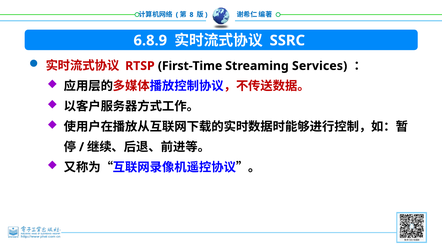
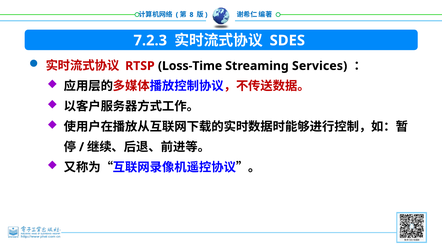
6.8.9: 6.8.9 -> 7.2.3 (150, 40)
SSRC: SSRC -> SDES (287, 40)
First-Time: First-Time -> Loss-Time (190, 66)
